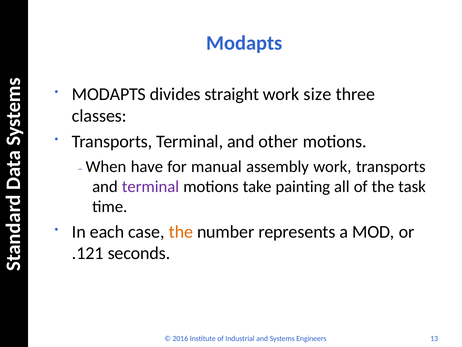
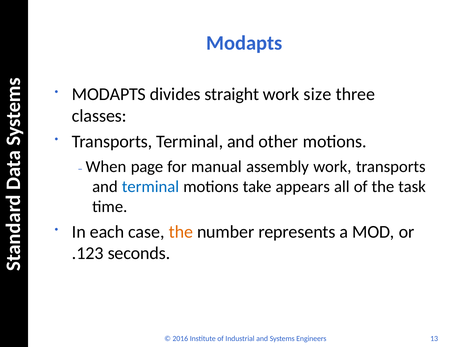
have: have -> page (147, 166)
terminal colour: purple -> blue (150, 186)
painting: painting -> appears (303, 186)
.121: .121 -> .123 (88, 253)
